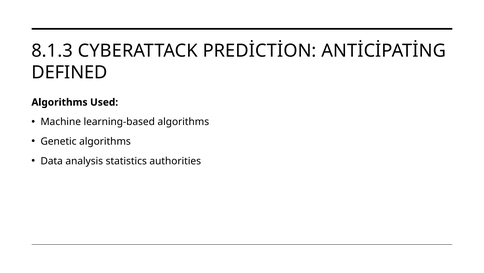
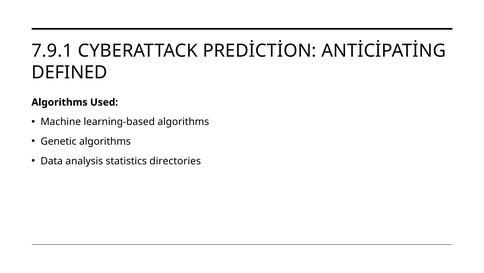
8.1.3: 8.1.3 -> 7.9.1 (52, 51)
authorities: authorities -> directories (175, 161)
